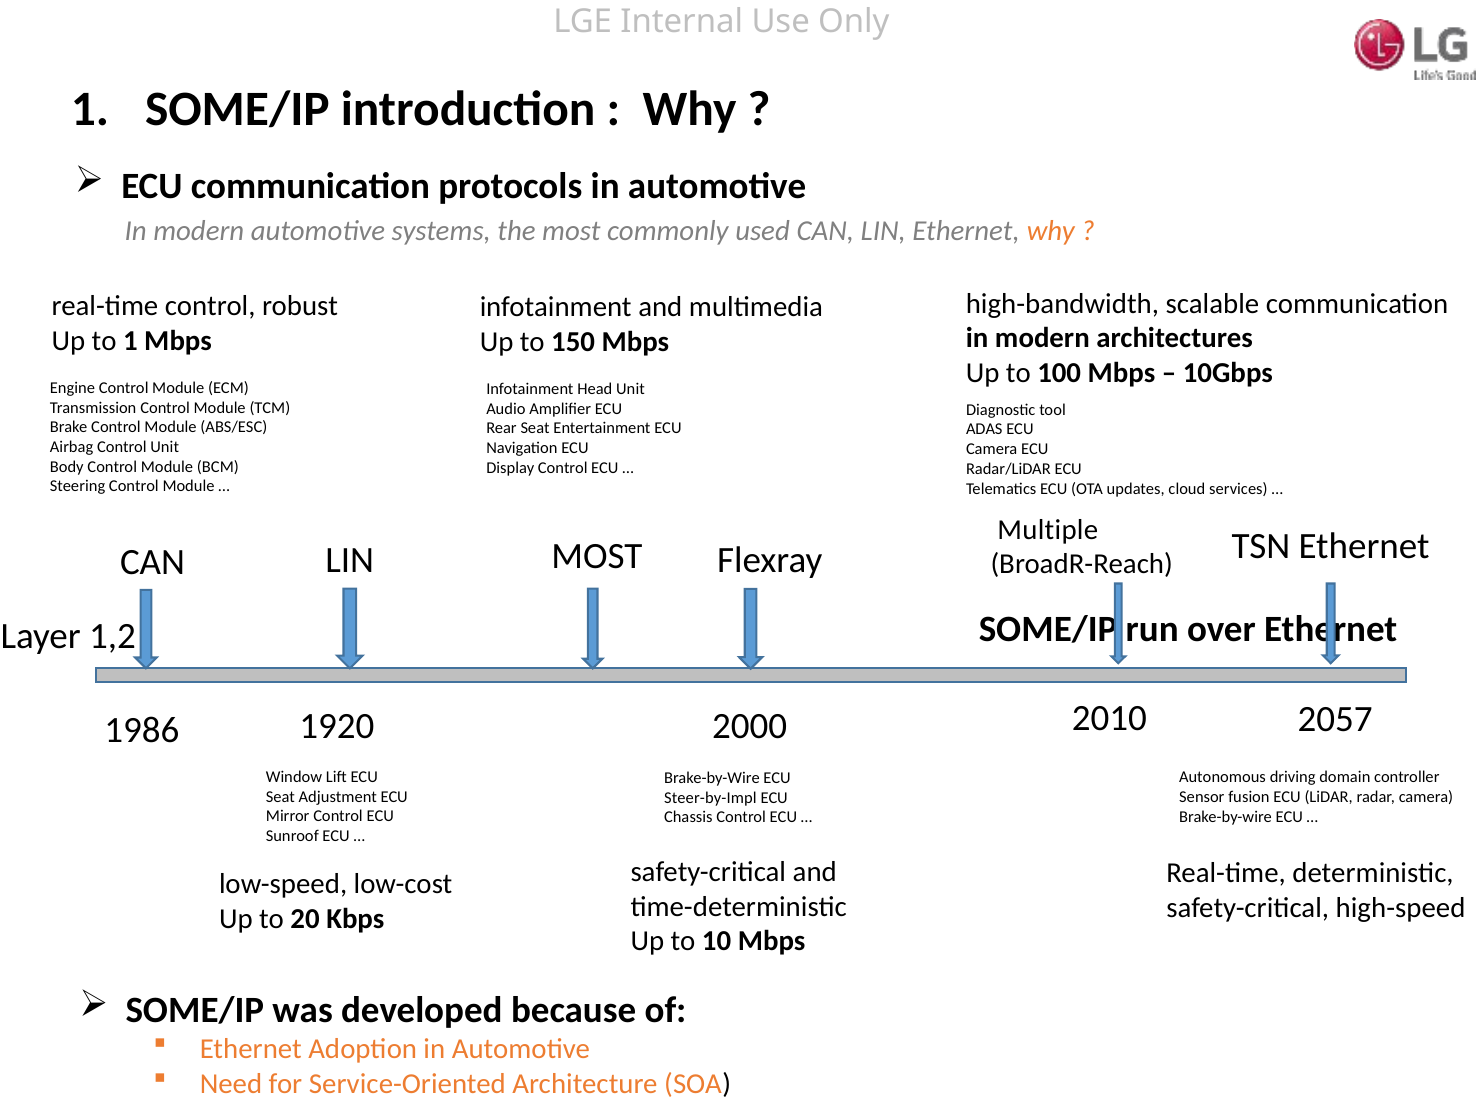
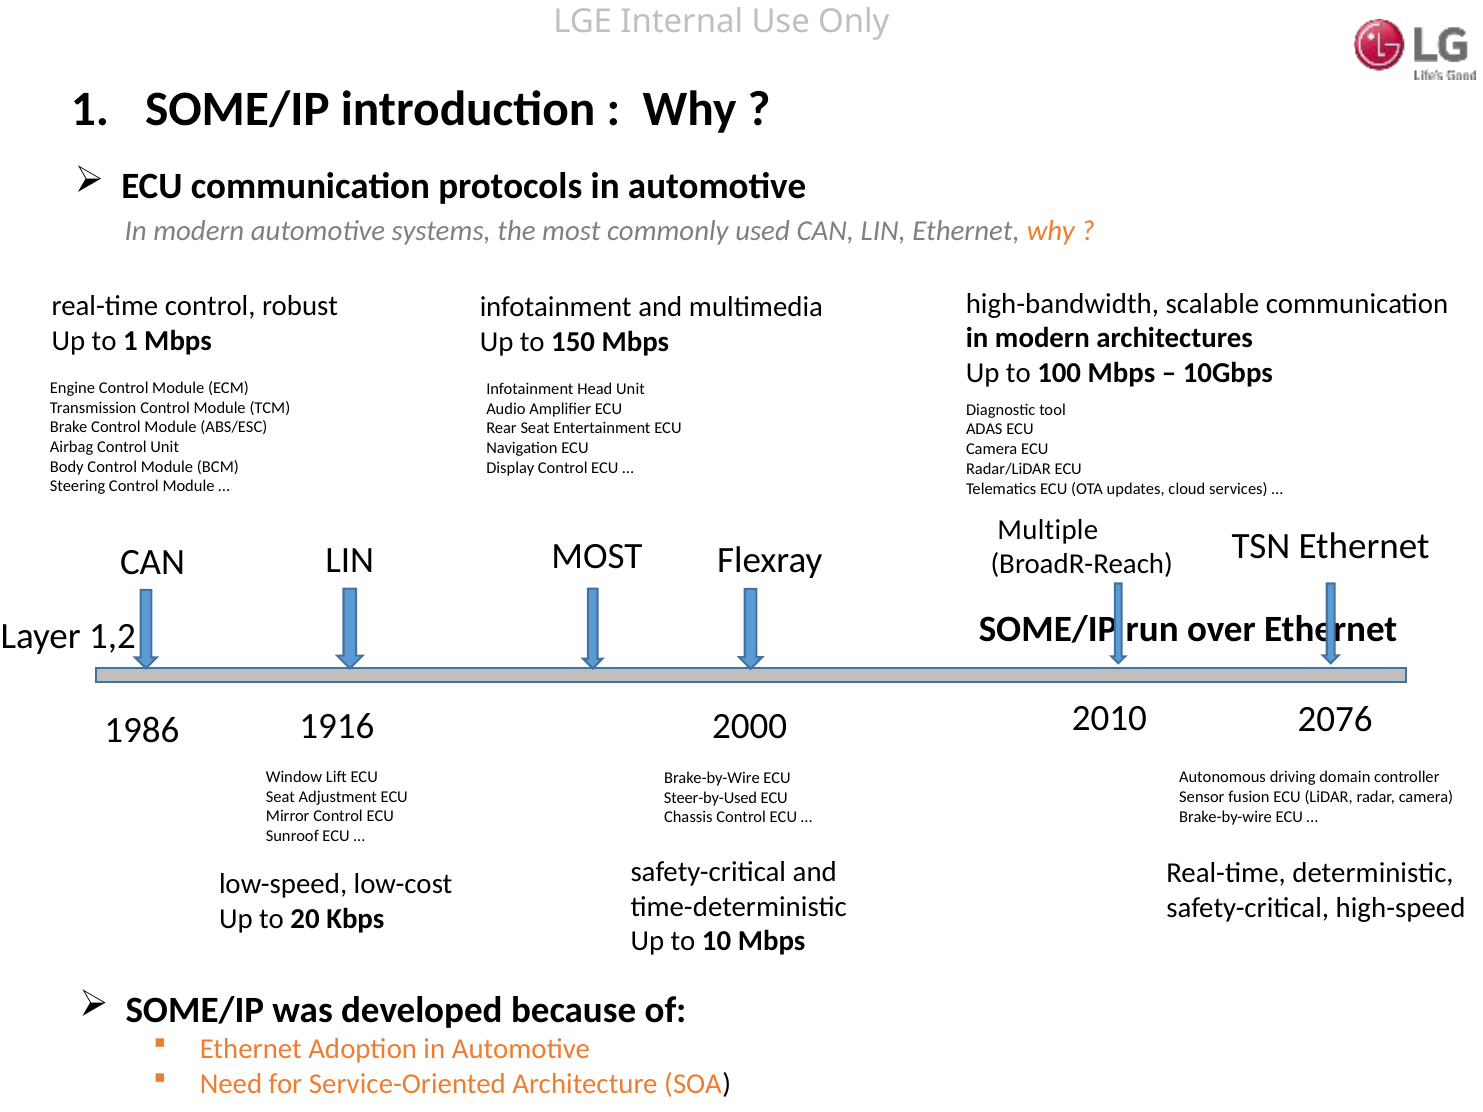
2057: 2057 -> 2076 (1335, 720)
1920: 1920 -> 1916 (337, 726)
Steer-by-Impl: Steer-by-Impl -> Steer-by-Used (711, 798)
